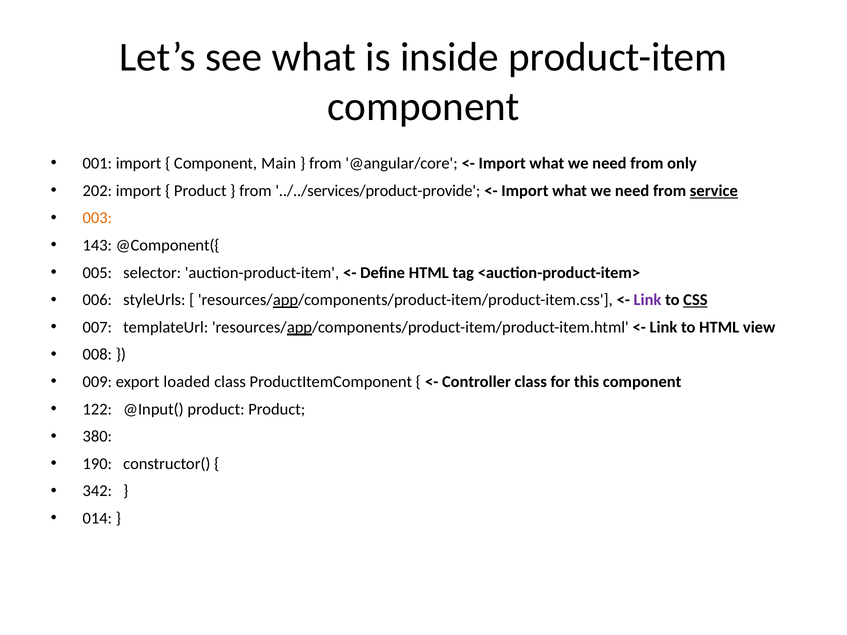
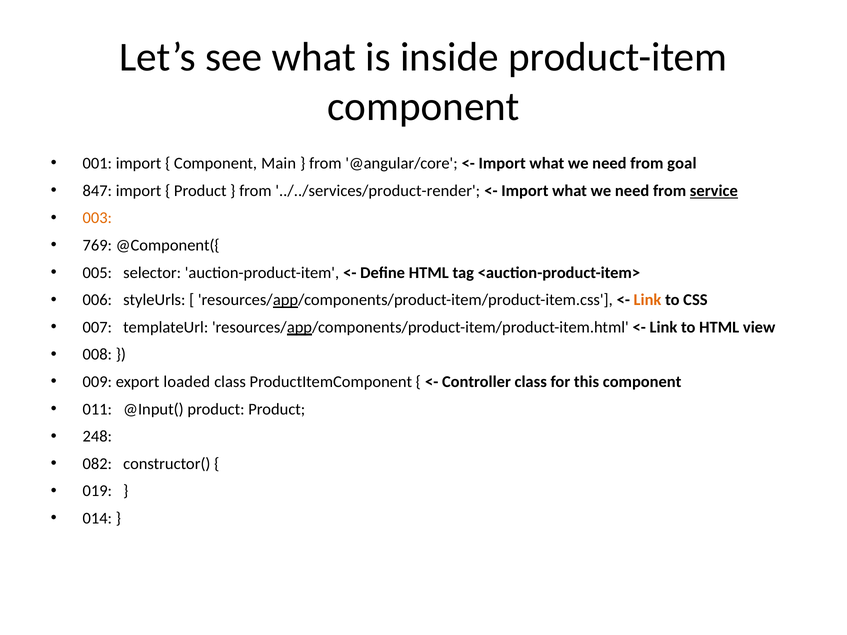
only: only -> goal (682, 163)
202: 202 -> 847 (97, 191)
../../services/product-provide: ../../services/product-provide -> ../../services/product-render (378, 191)
143: 143 -> 769 (97, 245)
Link colour: purple -> orange (647, 300)
CSS underline: present -> none (695, 300)
122: 122 -> 011 (97, 409)
380: 380 -> 248 (97, 437)
190: 190 -> 082 (97, 464)
342: 342 -> 019 (97, 491)
